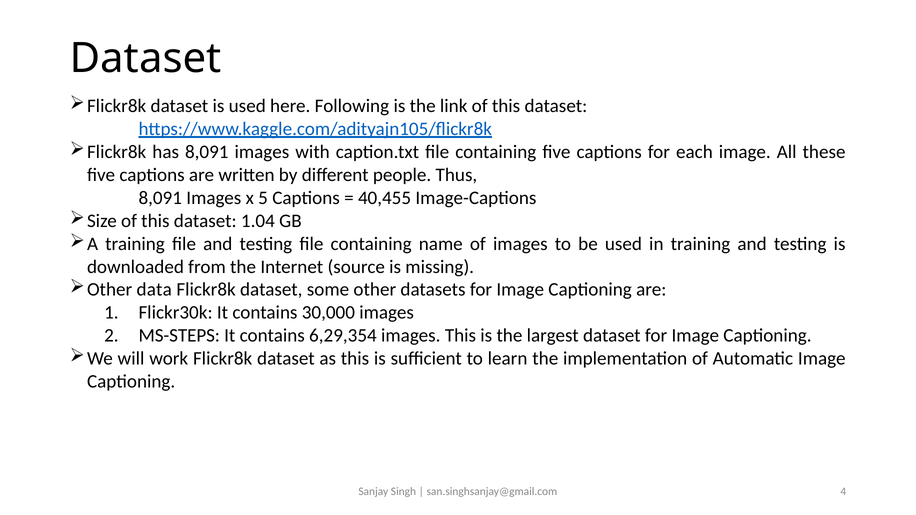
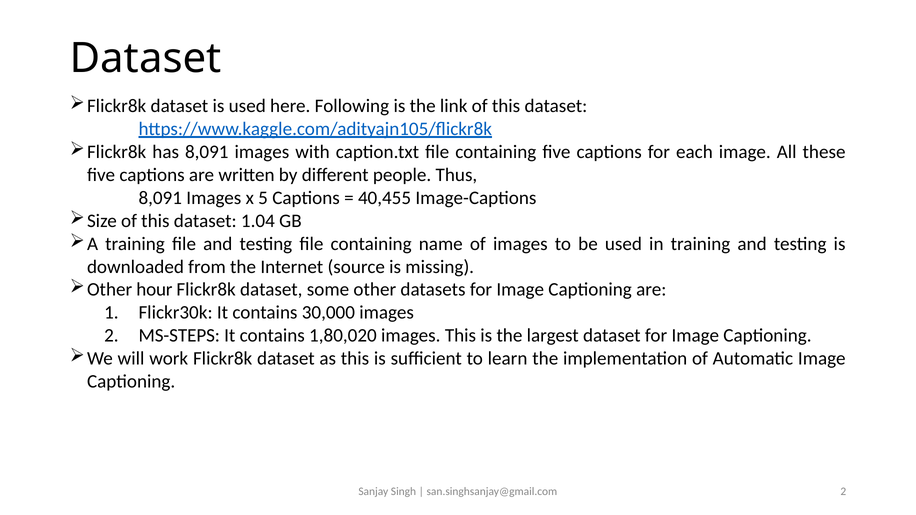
data: data -> hour (154, 290)
6,29,354: 6,29,354 -> 1,80,020 (343, 336)
san.singhsanjay@gmail.com 4: 4 -> 2 (843, 492)
